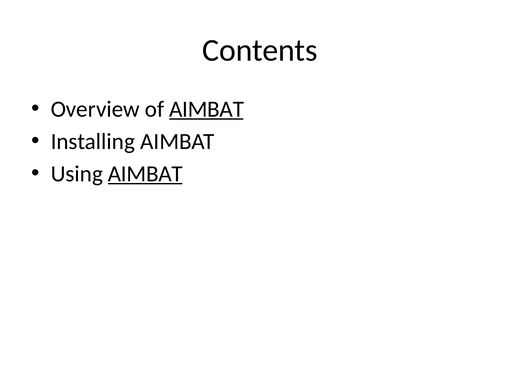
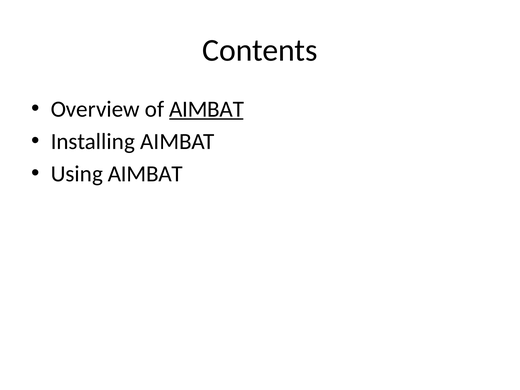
AIMBAT underline: present -> none (145, 174)
